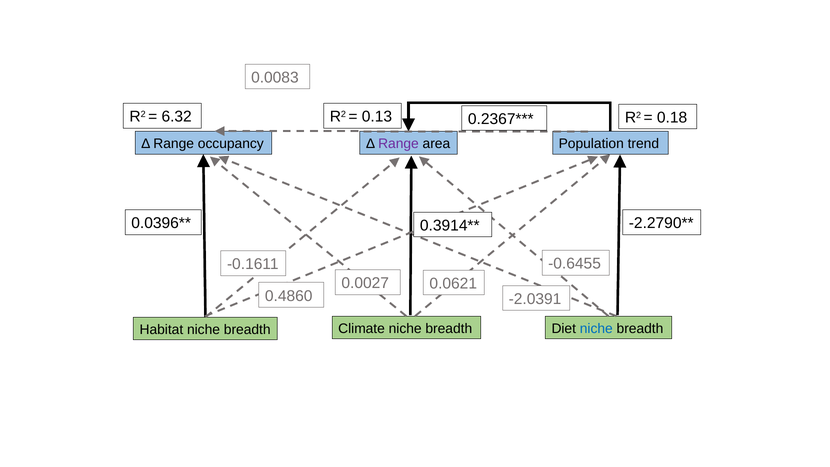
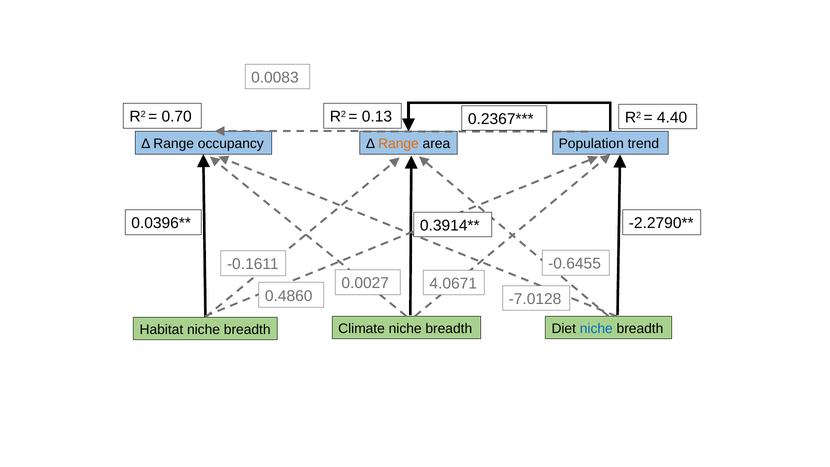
6.32: 6.32 -> 0.70 (177, 117)
0.18: 0.18 -> 4.40 (672, 118)
Range colour: purple -> orange (398, 144)
0.0621: 0.0621 -> 4.0671 (453, 284)
-2.0391: -2.0391 -> -7.0128 (535, 299)
